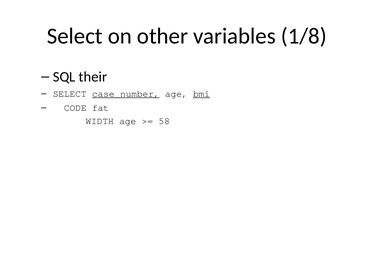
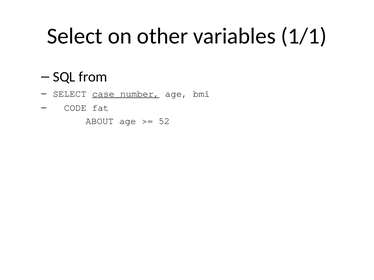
1/8: 1/8 -> 1/1 (304, 36)
their: their -> from (93, 77)
bmi underline: present -> none (201, 94)
WIDTH: WIDTH -> ABOUT (100, 121)
58: 58 -> 52 (164, 121)
